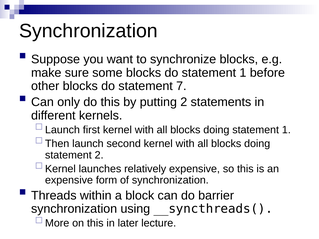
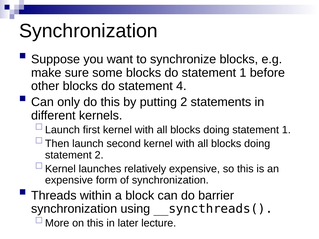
7: 7 -> 4 (181, 86)
